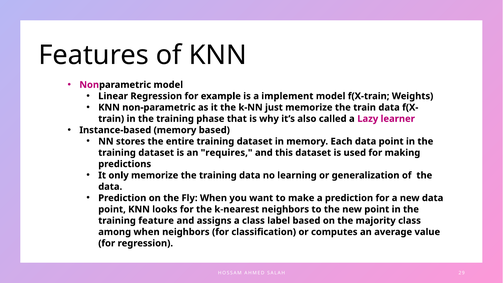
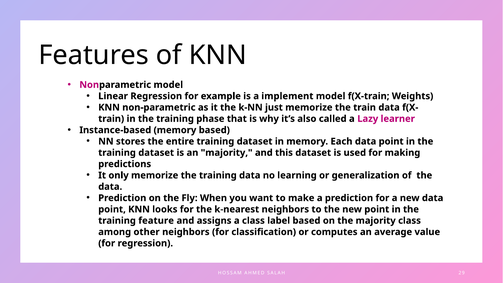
an requires: requires -> majority (227, 153)
among when: when -> other (147, 232)
